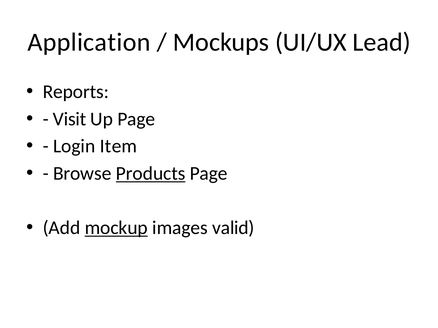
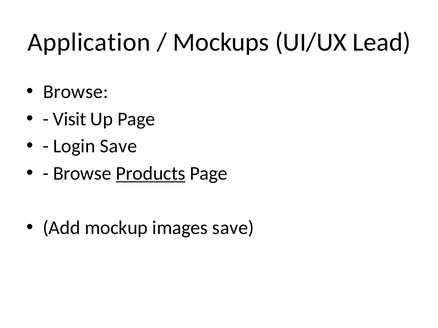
Reports: Reports -> Browse (76, 92)
Login Item: Item -> Save (119, 146)
mockup underline: present -> none (116, 228)
images valid: valid -> save (233, 228)
